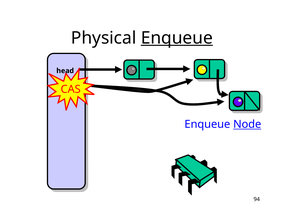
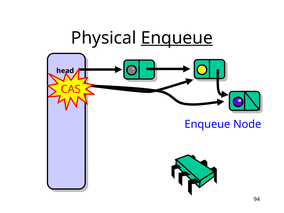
Node underline: present -> none (247, 124)
